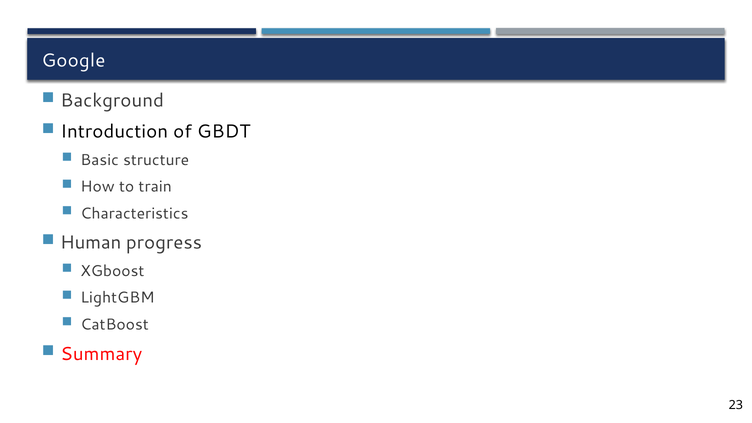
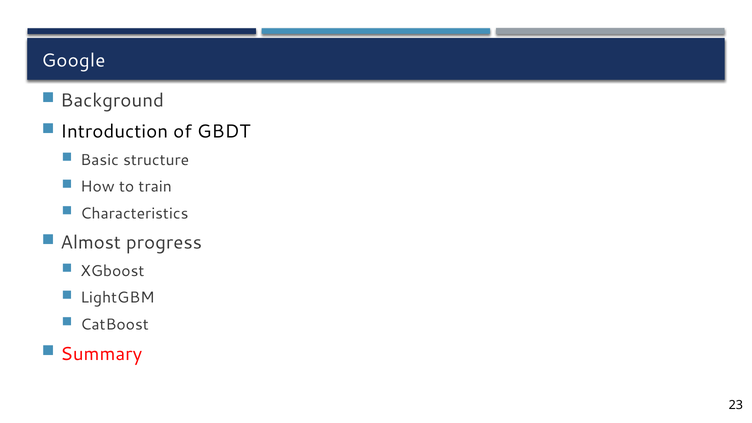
Human: Human -> Almost (91, 243)
